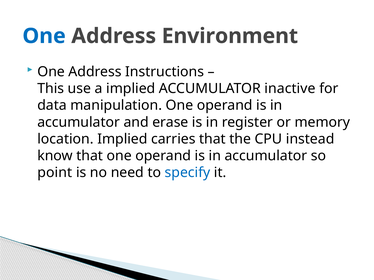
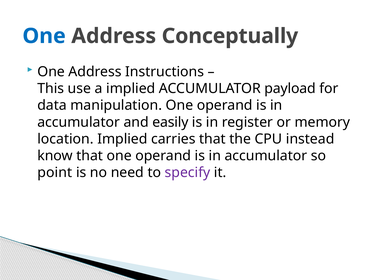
Environment: Environment -> Conceptually (230, 36)
inactive: inactive -> payload (290, 89)
erase: erase -> easily (170, 122)
specify colour: blue -> purple (187, 173)
